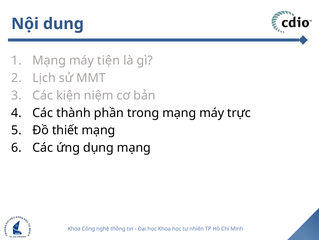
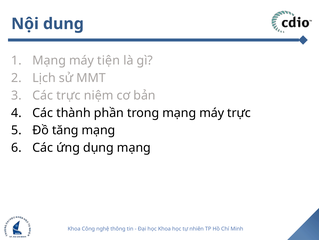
Các kiện: kiện -> trực (68, 95)
thiết: thiết -> tăng (65, 130)
